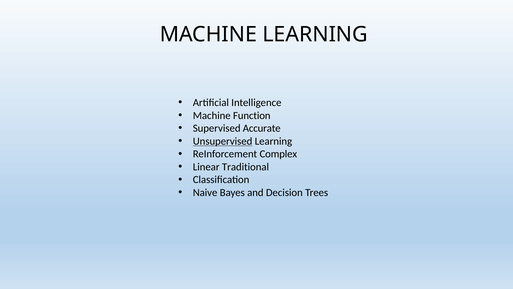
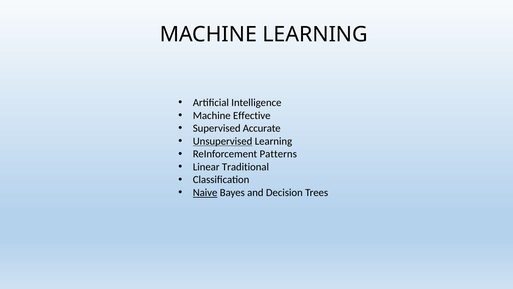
Function: Function -> Effective (252, 115)
Complex: Complex -> Patterns (278, 154)
Naive underline: none -> present (205, 192)
